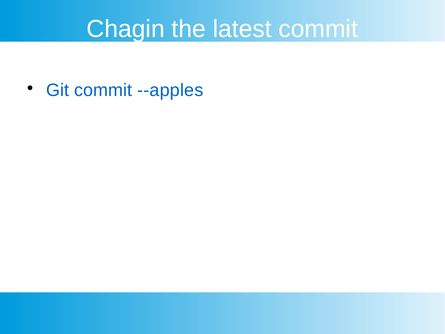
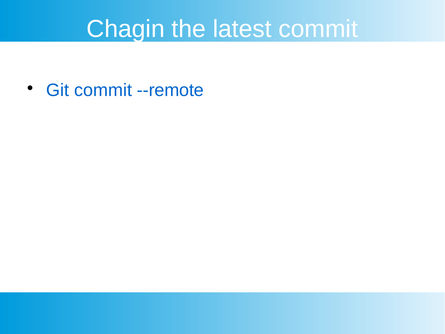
--apples: --apples -> --remote (170, 90)
